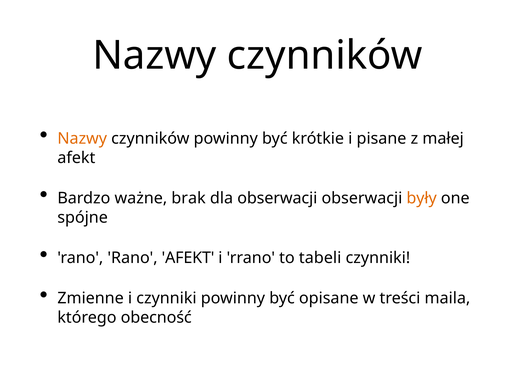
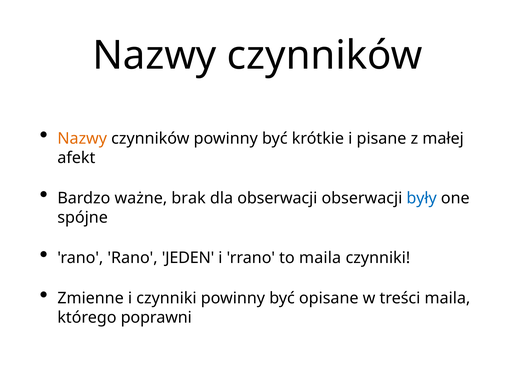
były colour: orange -> blue (422, 198)
Rano AFEKT: AFEKT -> JEDEN (188, 258)
to tabeli: tabeli -> maila (320, 258)
obecność: obecność -> poprawni (156, 318)
